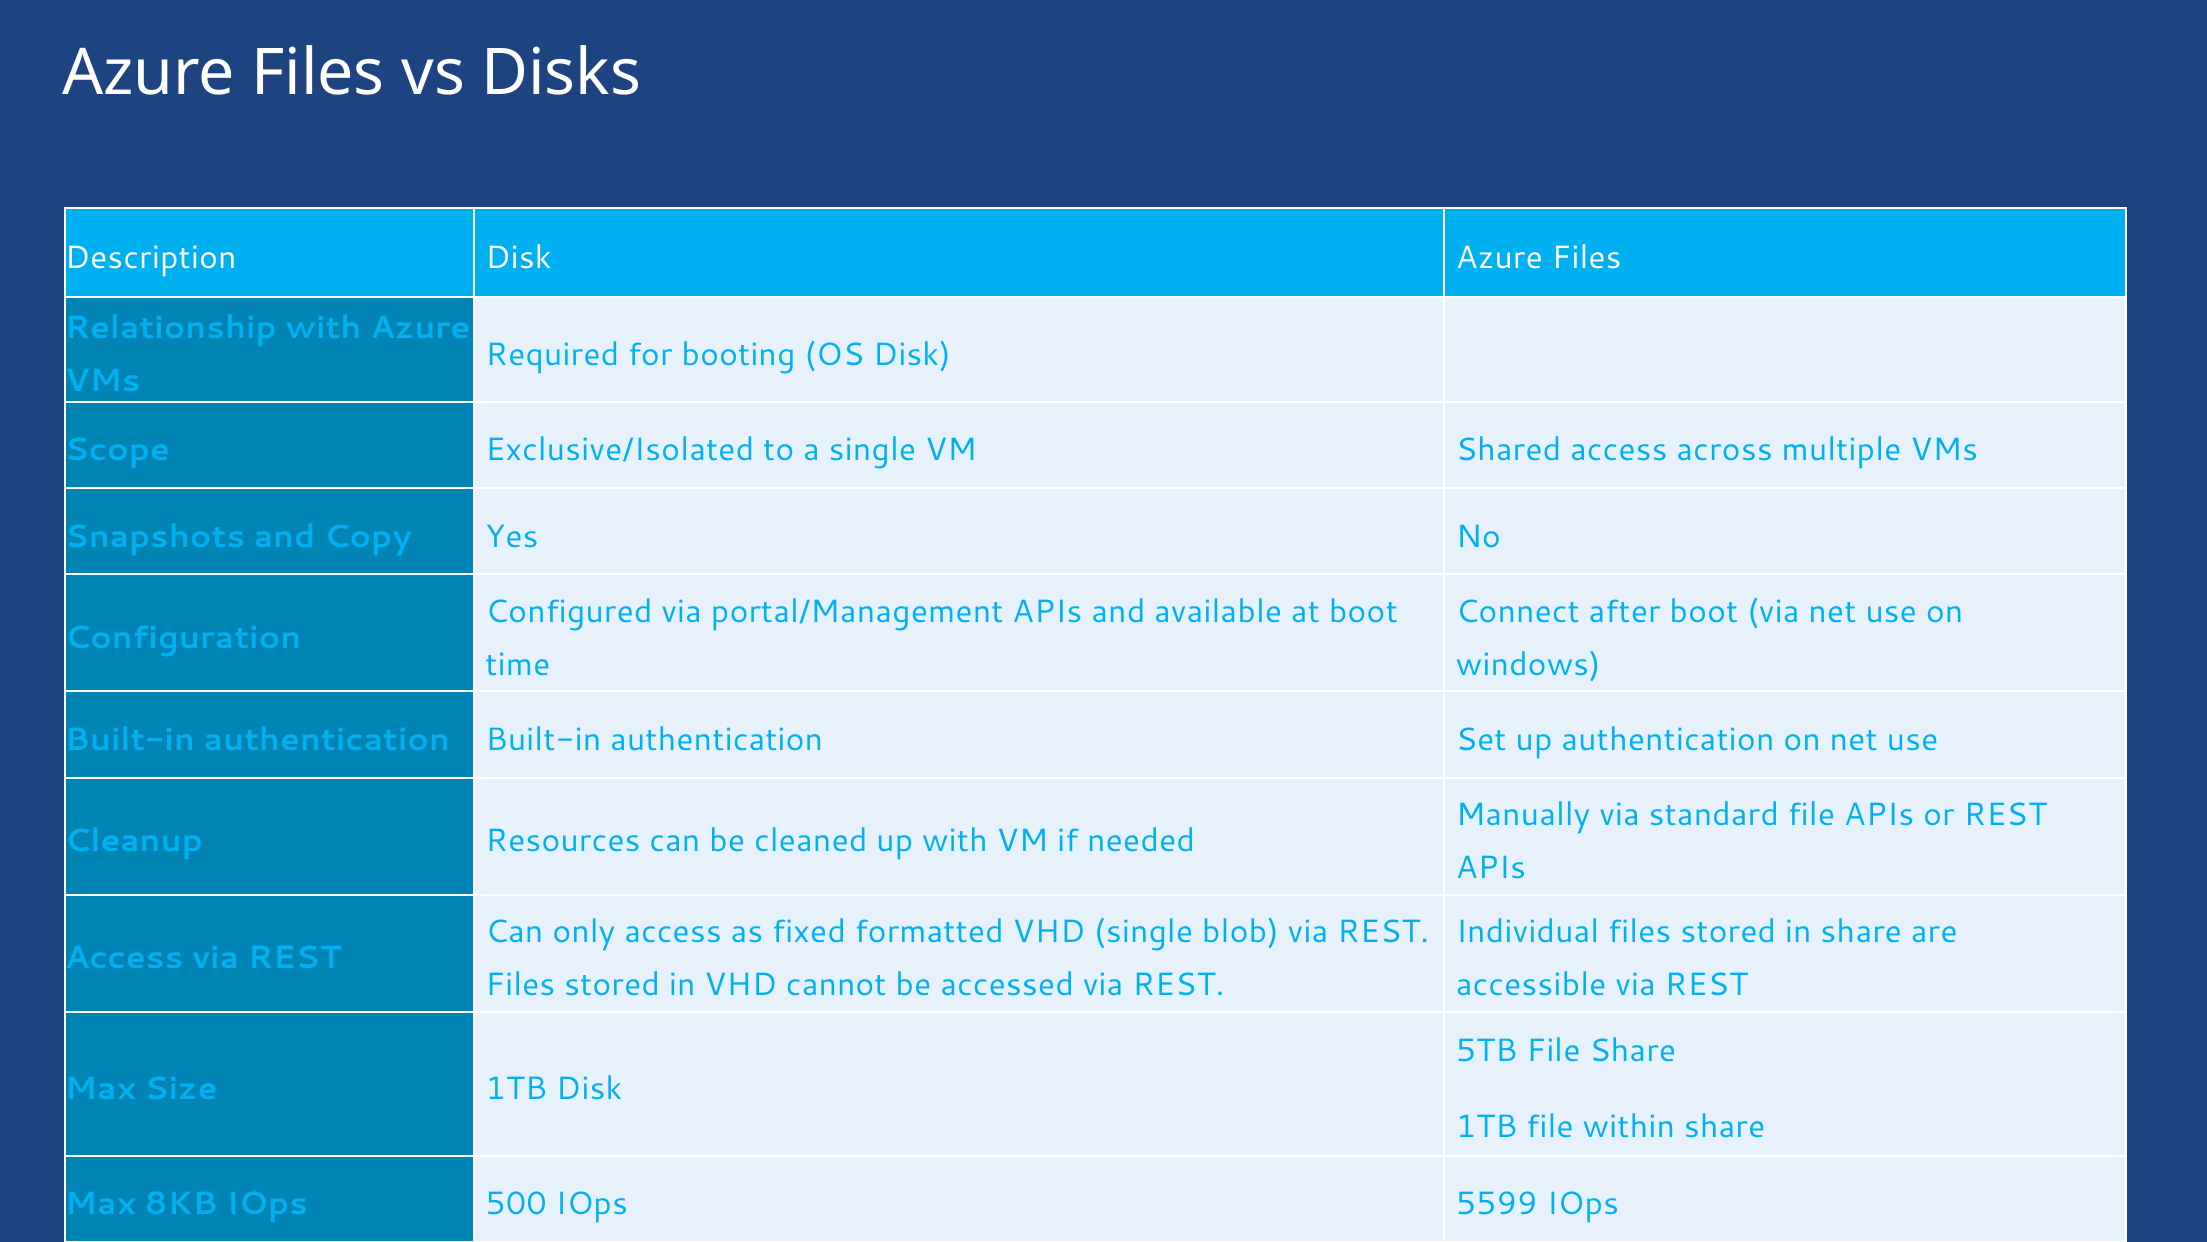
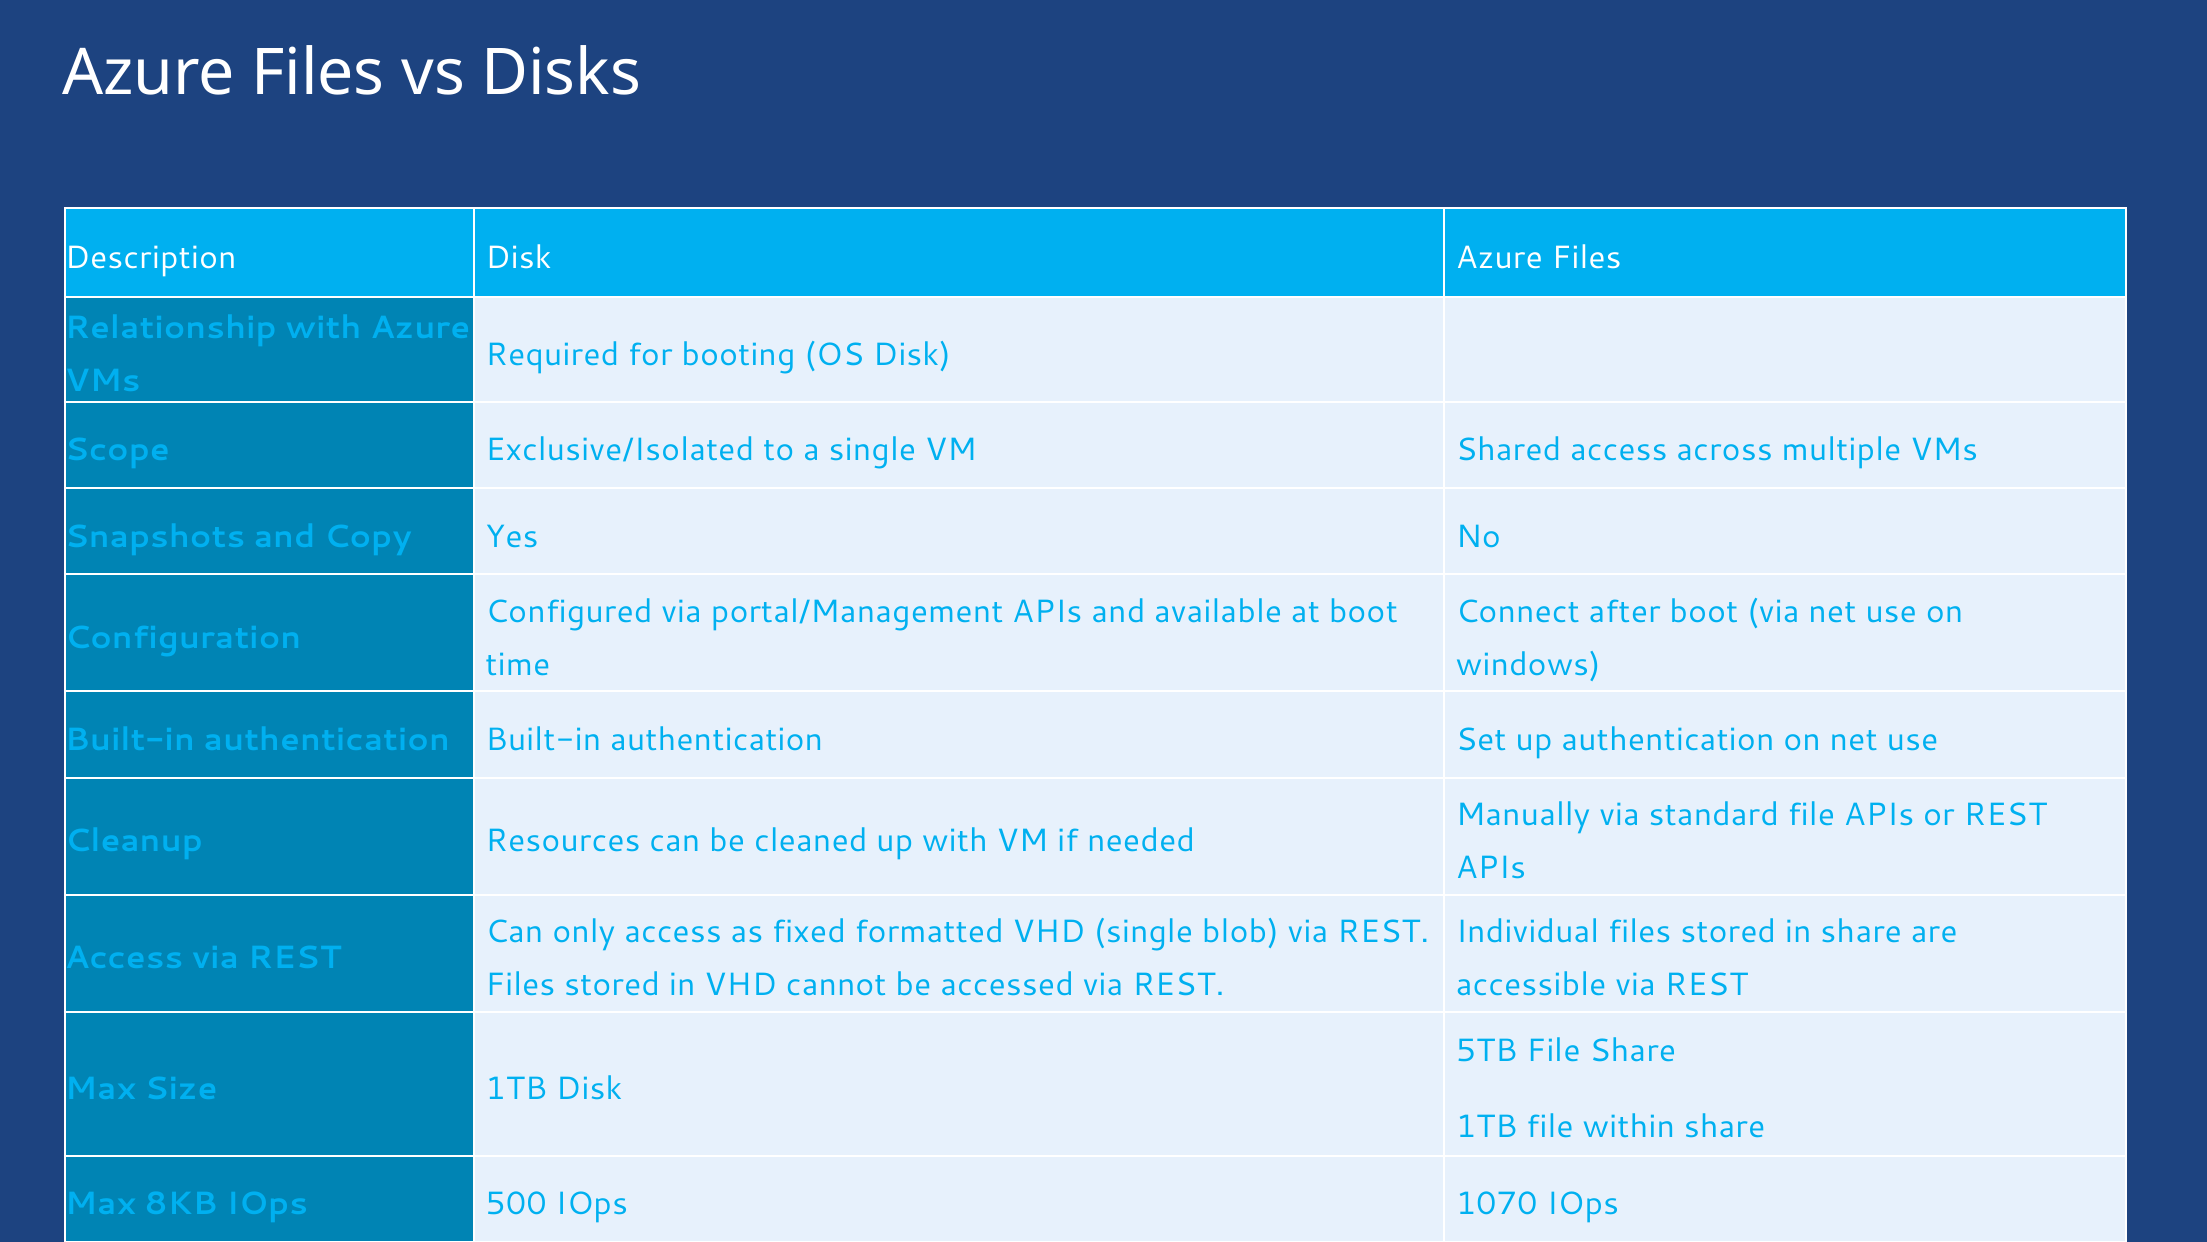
5599: 5599 -> 1070 (1497, 1204)
